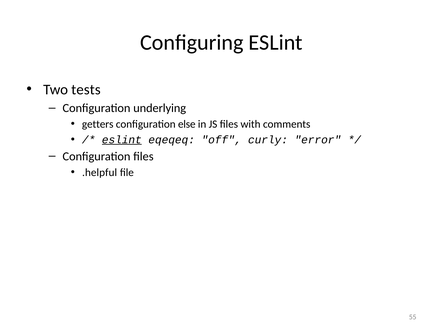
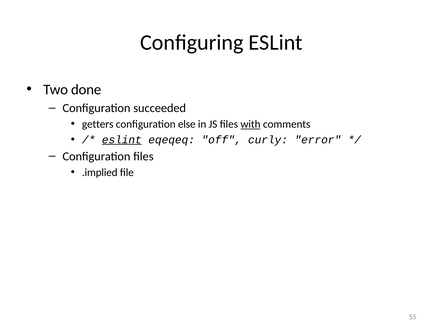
tests: tests -> done (86, 90)
underlying: underlying -> succeeded (160, 108)
with underline: none -> present (251, 124)
.helpful: .helpful -> .implied (100, 173)
